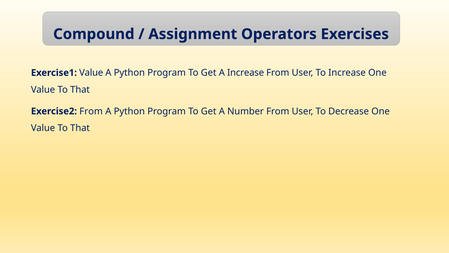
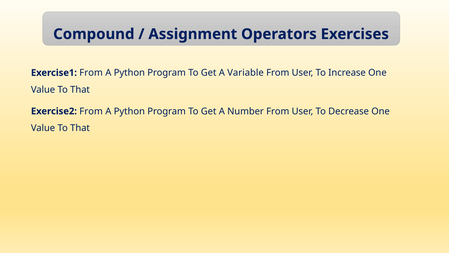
Exercise1 Value: Value -> From (91, 73)
A Increase: Increase -> Variable (246, 73)
